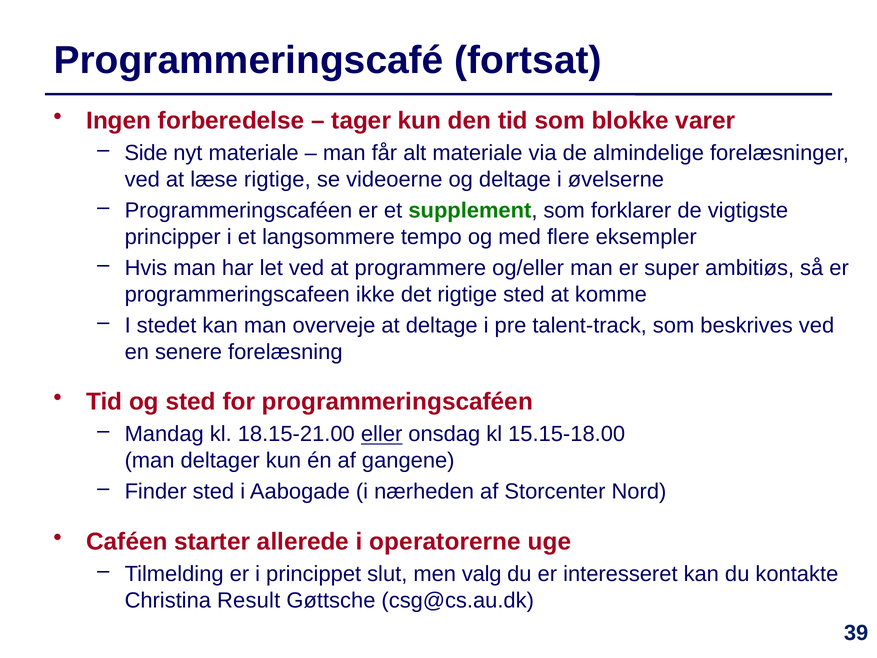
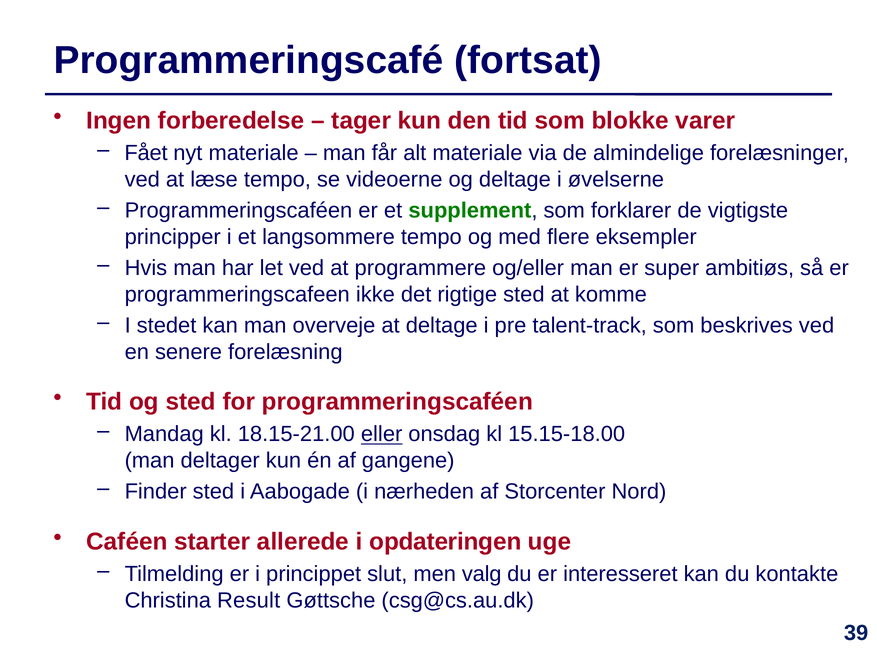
Side: Side -> Fået (146, 153)
læse rigtige: rigtige -> tempo (277, 179)
operatorerne: operatorerne -> opdateringen (445, 541)
